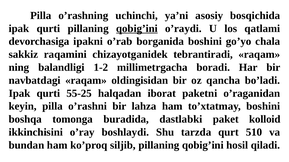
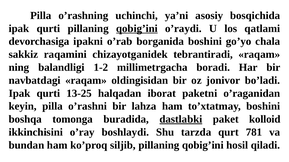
qancha: qancha -> jonivor (223, 81)
55-25: 55-25 -> 13-25 (79, 94)
dastlabki underline: none -> present (181, 120)
510: 510 -> 781 (254, 133)
